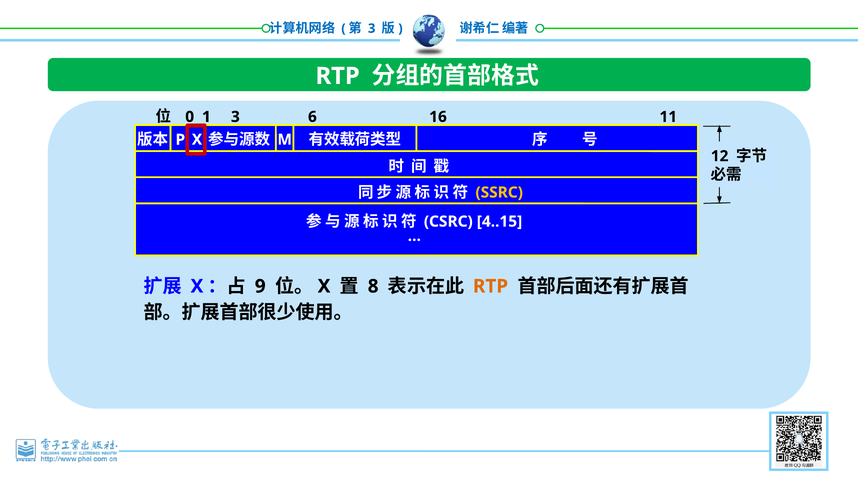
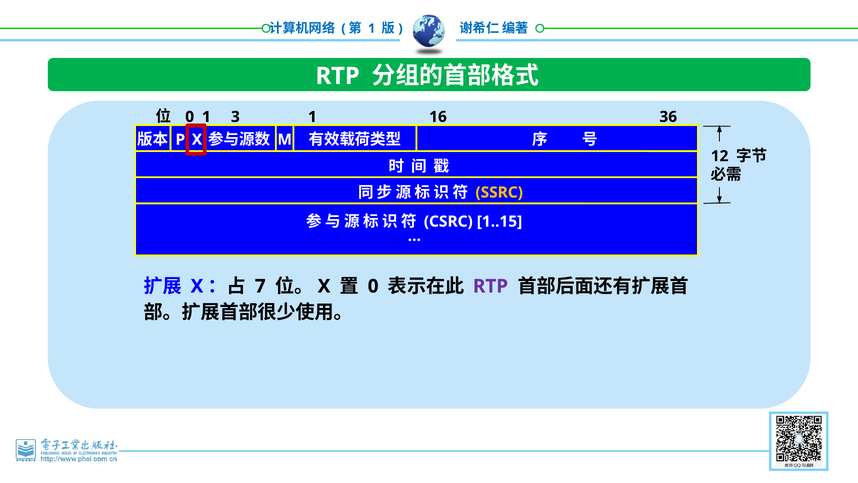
3: 3 -> 1 (372, 28)
3 6: 6 -> 1 (312, 117)
11: 11 -> 36 (668, 117)
4..15: 4..15 -> 1..15 (500, 221)
9: 9 -> 7 (260, 286)
8: 8 -> 0 (373, 286)
RTP colour: orange -> purple (491, 286)
